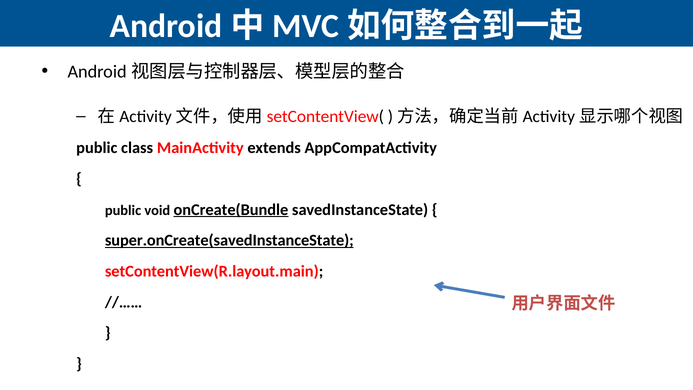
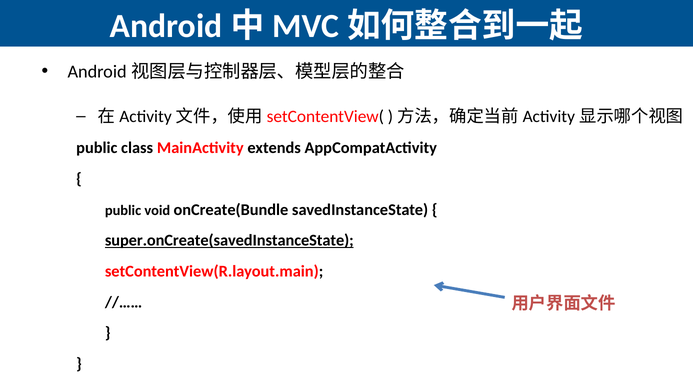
onCreate(Bundle underline: present -> none (231, 210)
